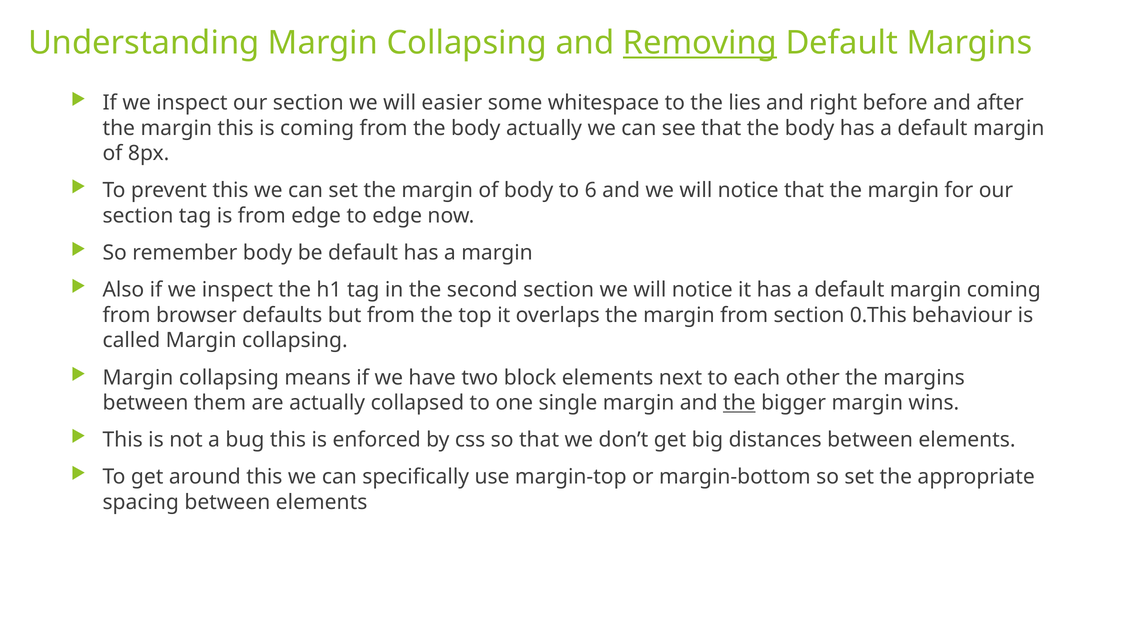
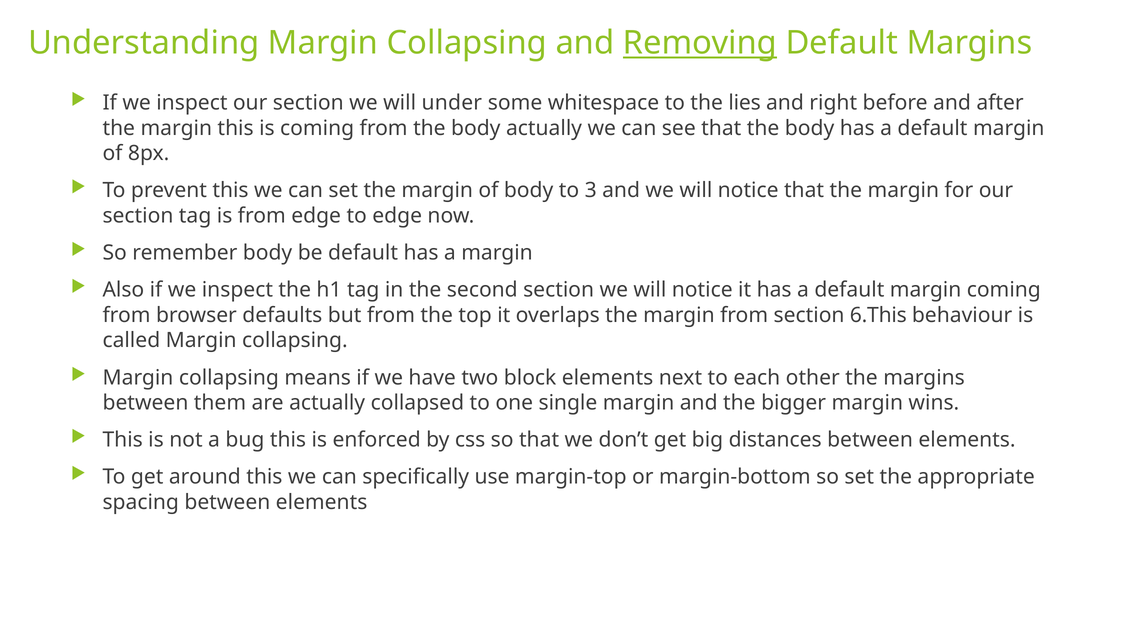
easier: easier -> under (452, 103)
6: 6 -> 3 (591, 190)
0.This: 0.This -> 6.This (878, 315)
the underline: present -> none (739, 403)
